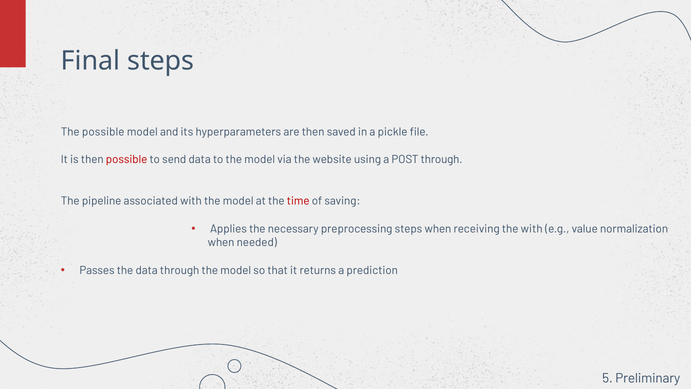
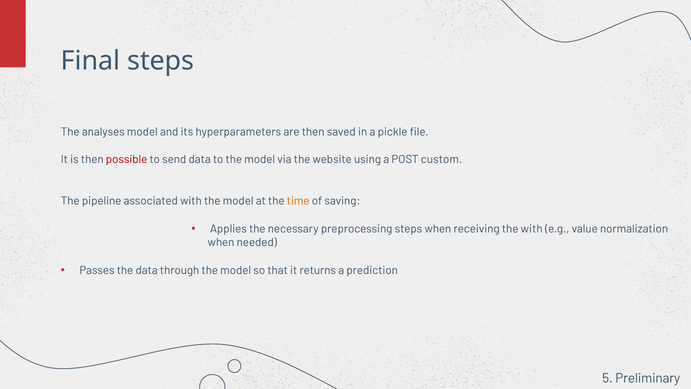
The possible: possible -> analyses (103, 132)
POST through: through -> custom (442, 160)
time colour: red -> orange (298, 201)
